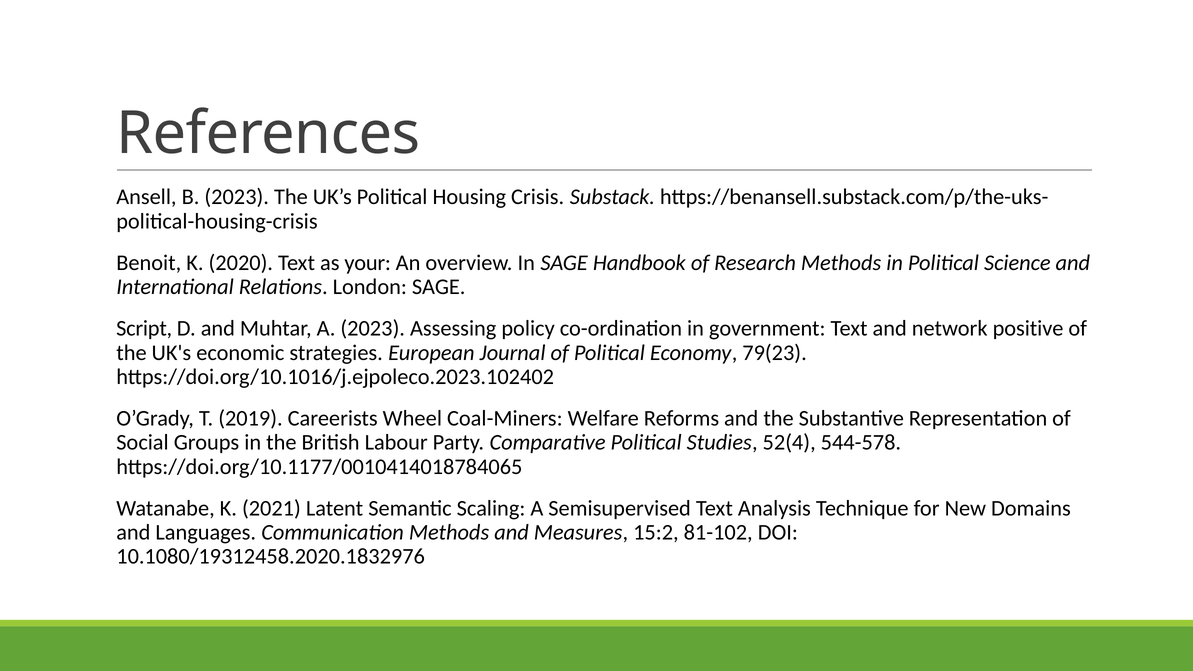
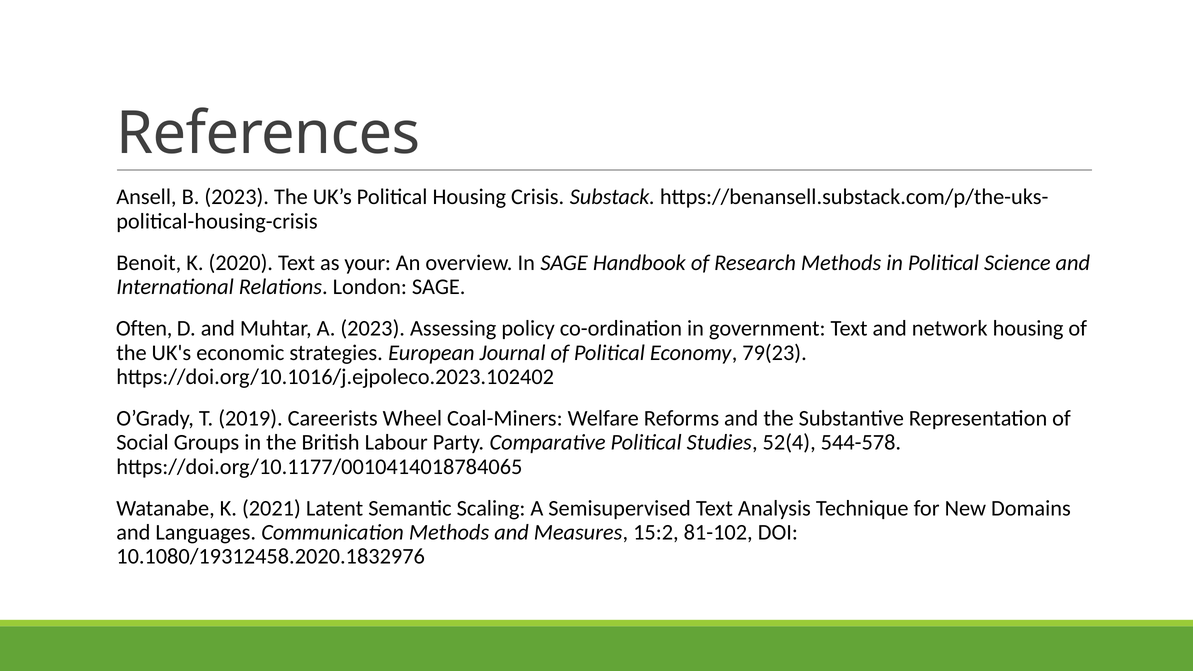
Script: Script -> Often (144, 328)
network positive: positive -> housing (1028, 328)
